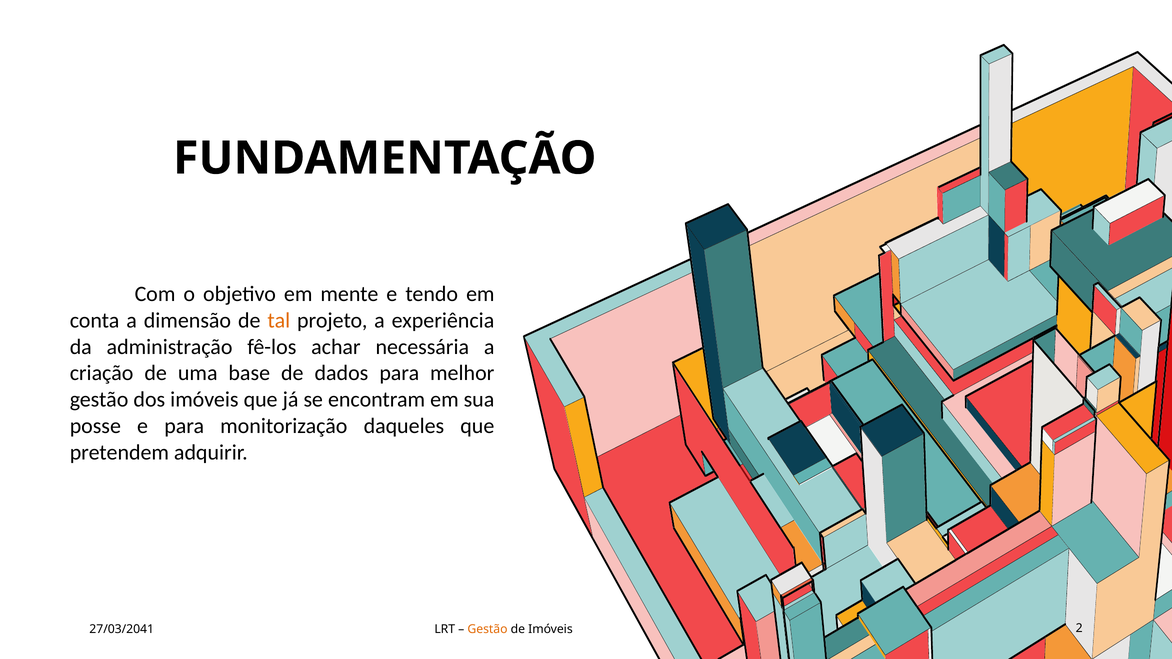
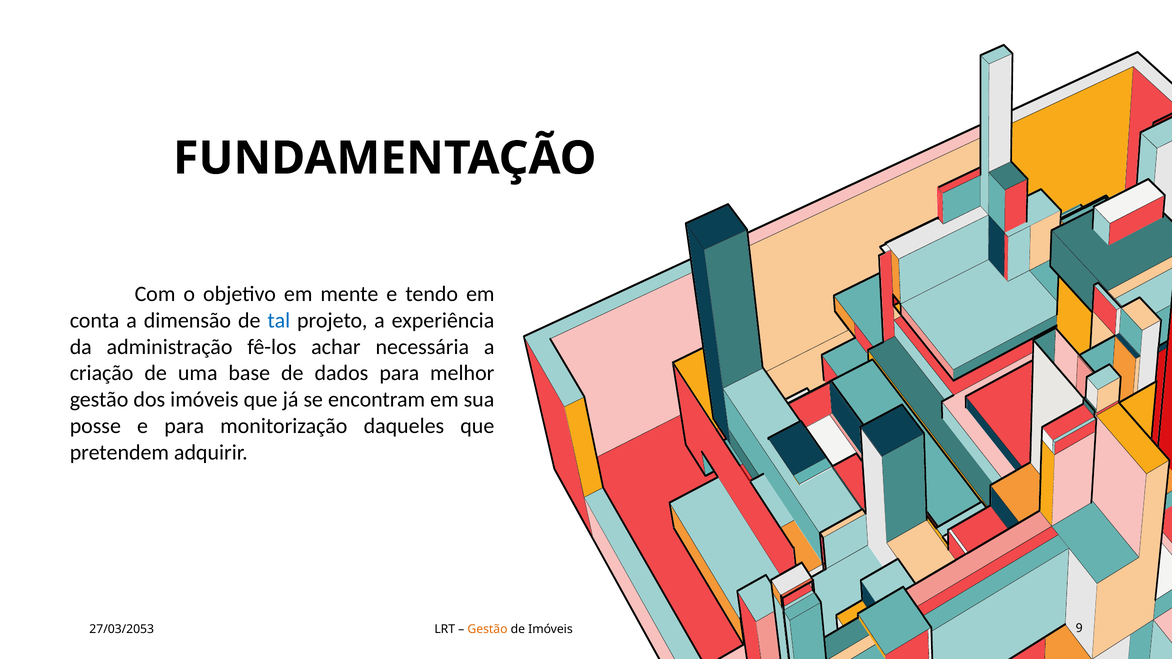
tal colour: orange -> blue (279, 321)
27/03/2041: 27/03/2041 -> 27/03/2053 (122, 629)
2: 2 -> 9 (1079, 628)
